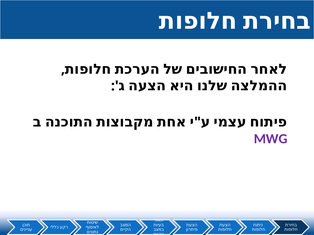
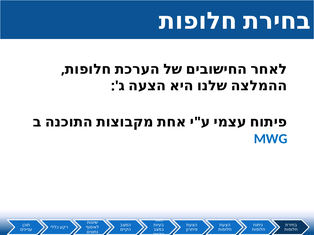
MWG colour: purple -> blue (271, 139)
